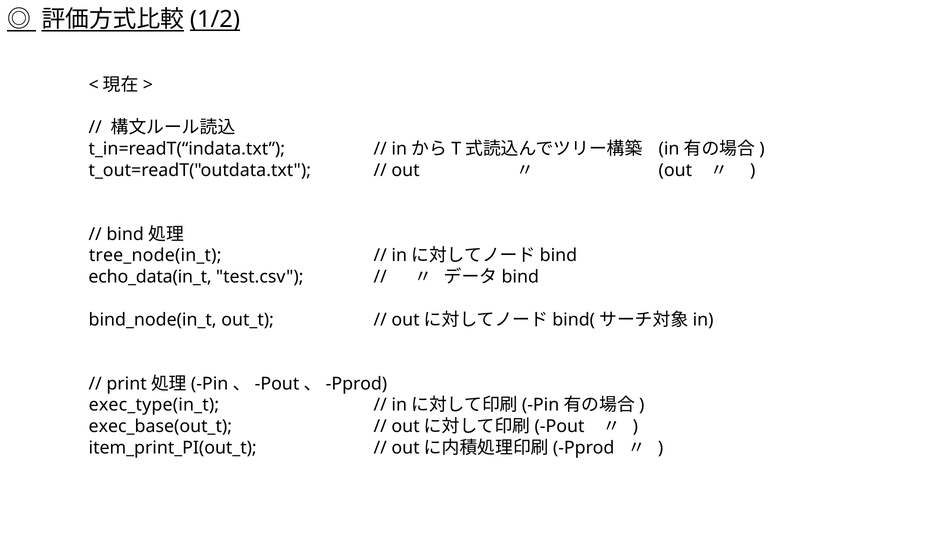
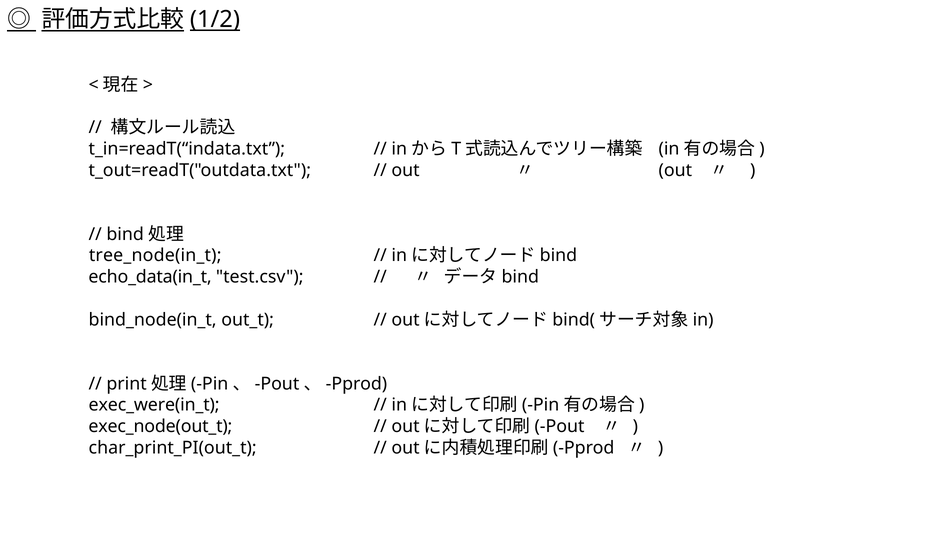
exec_type(in_t: exec_type(in_t -> exec_were(in_t (154, 405)
exec_base(out_t: exec_base(out_t -> exec_node(out_t (160, 427)
item_print_PI(out_t: item_print_PI(out_t -> char_print_PI(out_t (173, 448)
